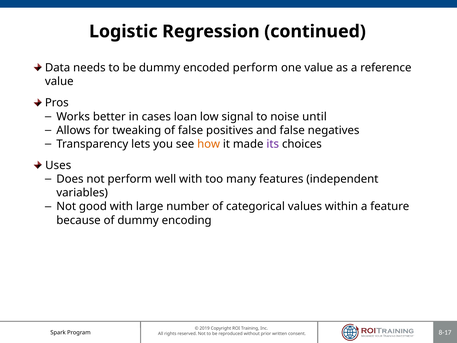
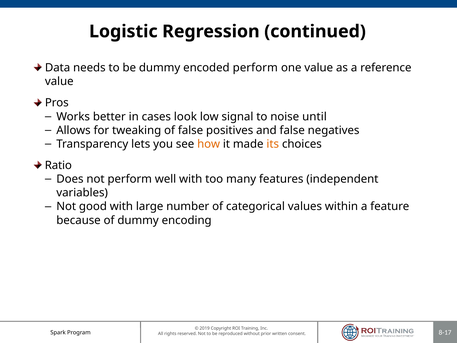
loan: loan -> look (185, 116)
its colour: purple -> orange (273, 144)
Uses: Uses -> Ratio (58, 165)
